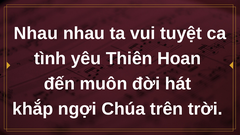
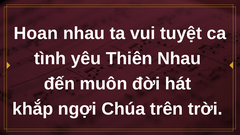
Nhau: Nhau -> Hoan (36, 33)
Thiên Hoan: Hoan -> Nhau (179, 59)
